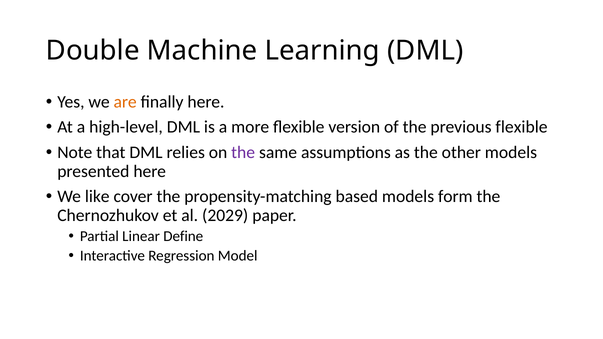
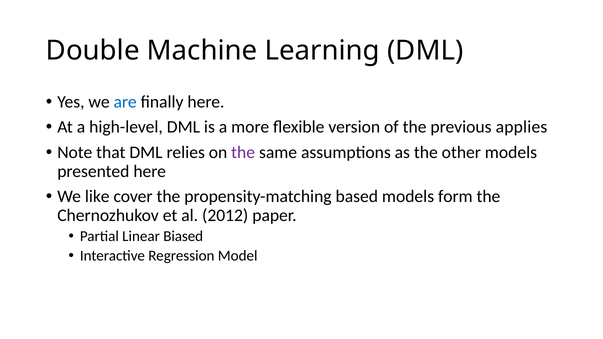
are colour: orange -> blue (125, 102)
previous flexible: flexible -> applies (521, 127)
2029: 2029 -> 2012 (225, 216)
Define: Define -> Biased (183, 237)
